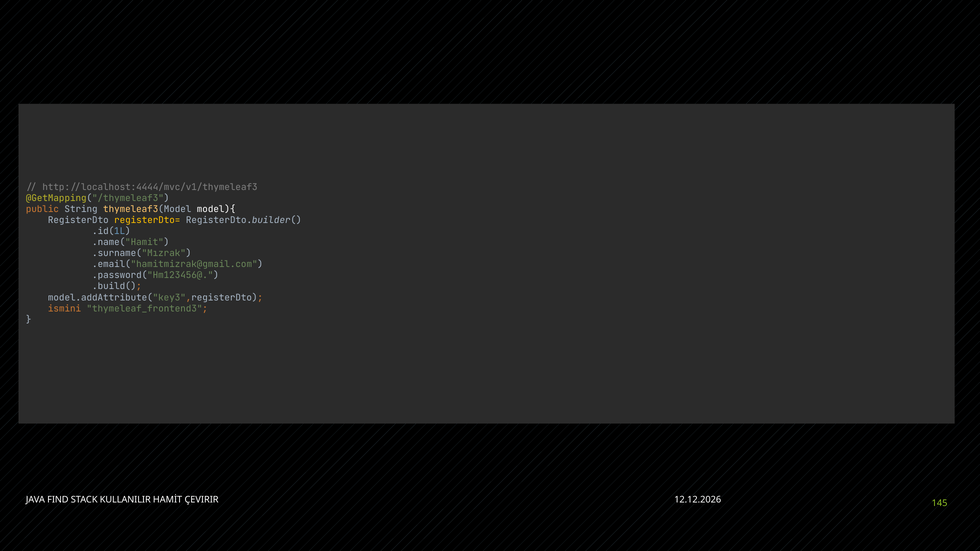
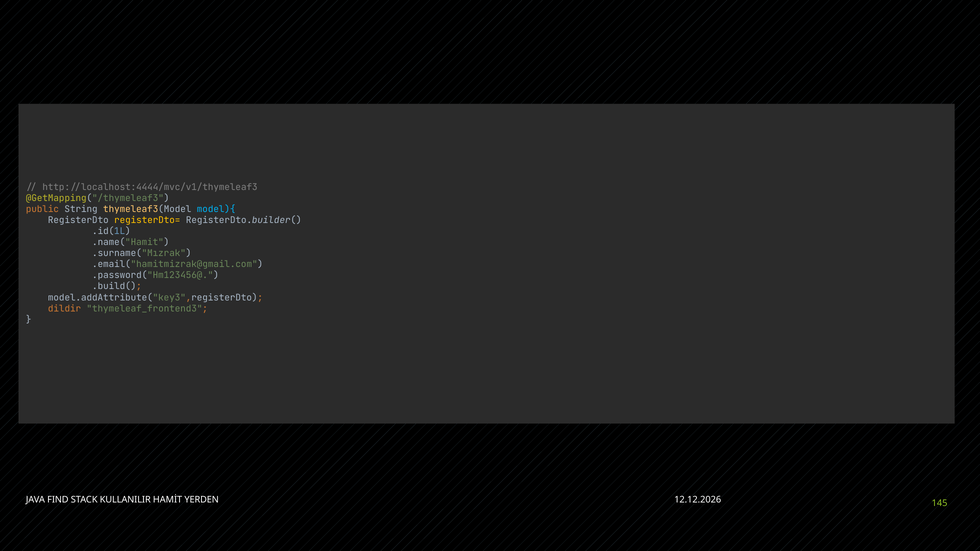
model){ colour: white -> light blue (216, 209)
ismini: ismini -> dildir (65, 309)
ÇEVIRIR: ÇEVIRIR -> YERDEN (202, 500)
